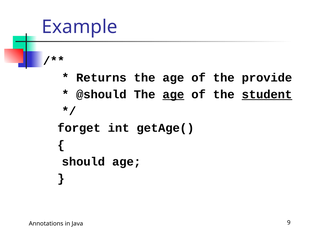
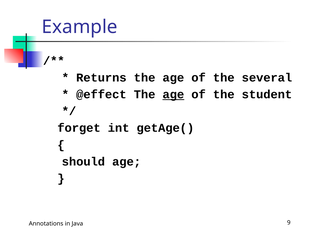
provide: provide -> several (267, 78)
@should: @should -> @effect (101, 95)
student underline: present -> none (267, 95)
